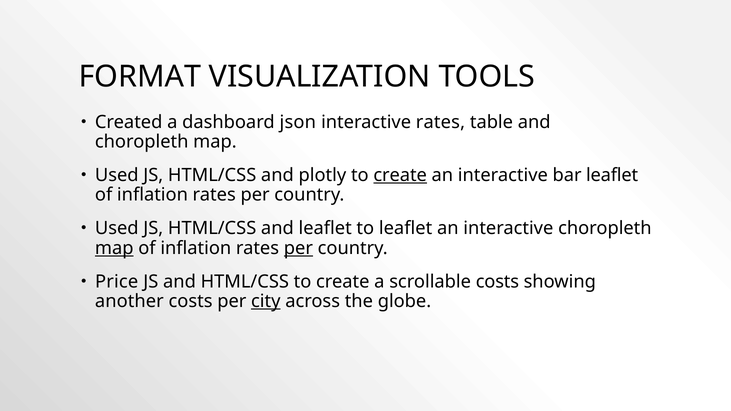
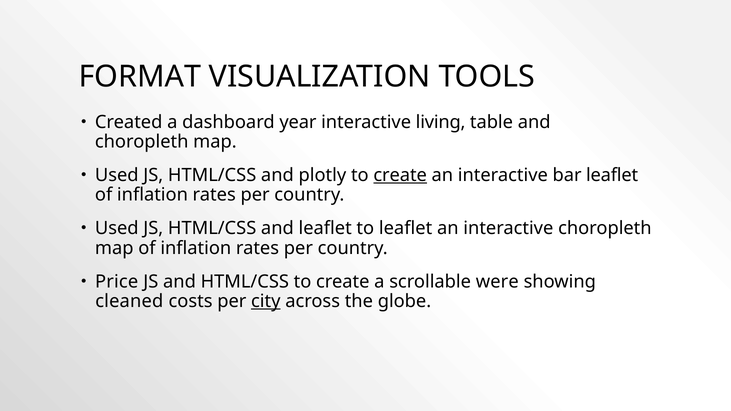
json: json -> year (298, 122)
interactive rates: rates -> living (441, 122)
map underline: present -> none (114, 248)
per underline: present -> none (298, 248)
scrollable costs: costs -> were (497, 282)
another: another -> cleaned (129, 301)
